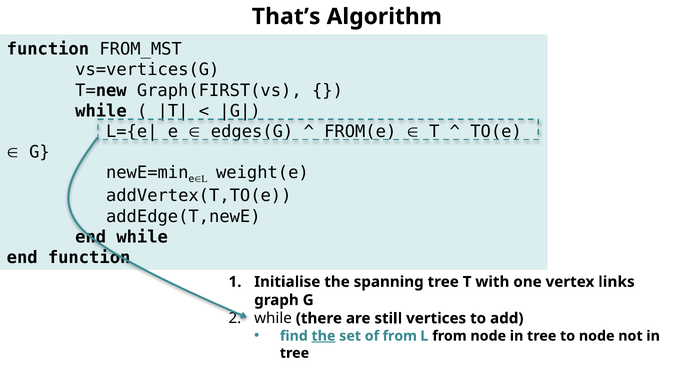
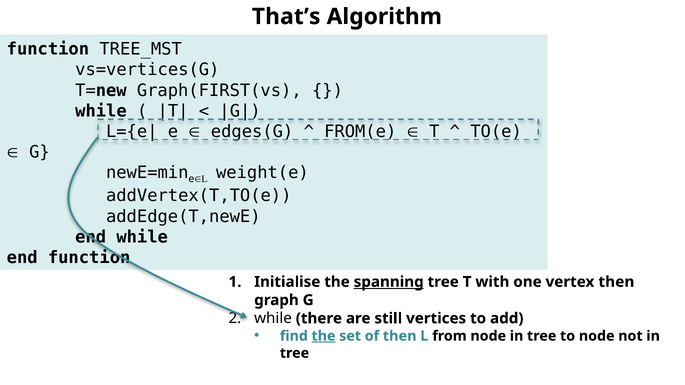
FROM_MST: FROM_MST -> TREE_MST (141, 49)
spanning underline: none -> present (389, 282)
vertex links: links -> then (616, 282)
of from: from -> then (400, 336)
